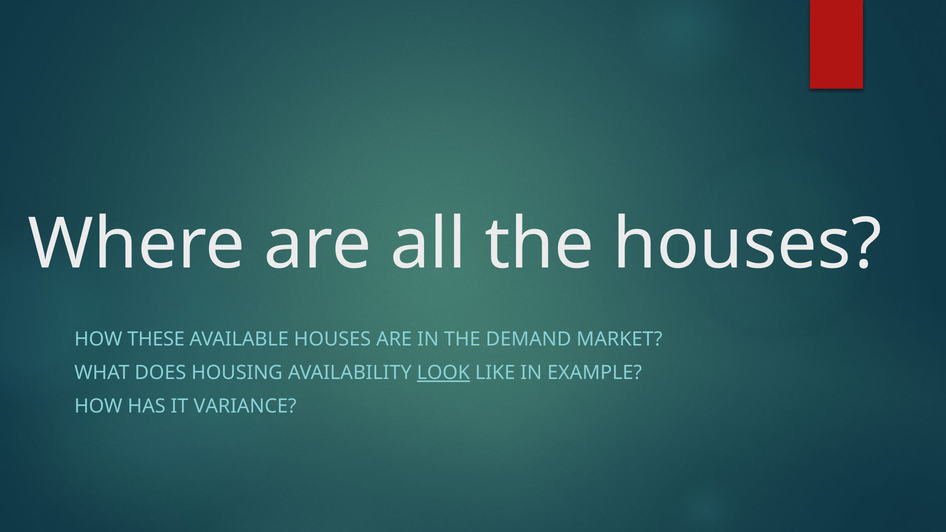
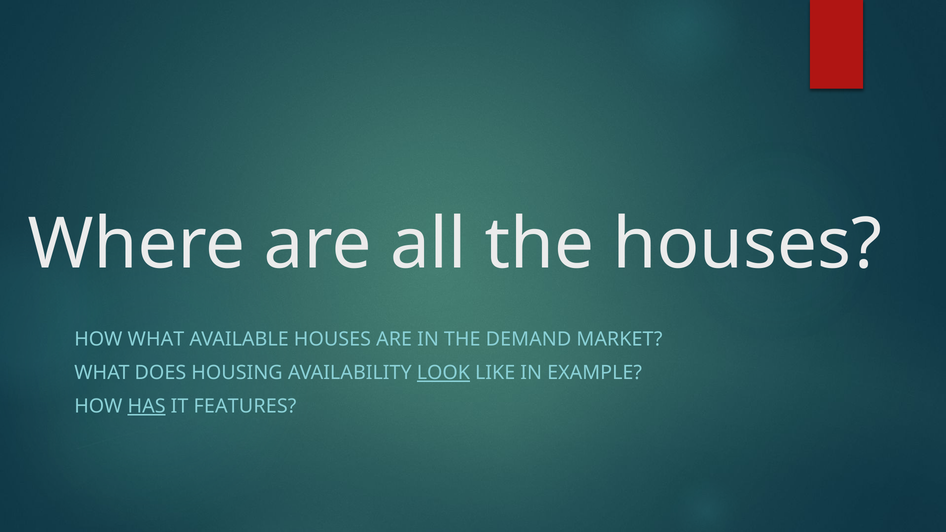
HOW THESE: THESE -> WHAT (156, 339)
HAS underline: none -> present (147, 406)
VARIANCE: VARIANCE -> FEATURES (245, 406)
